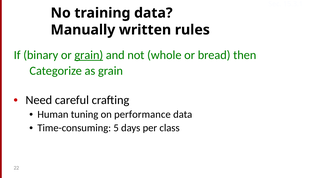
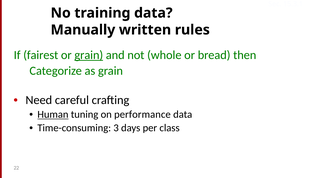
binary: binary -> fairest (41, 55)
Human underline: none -> present (53, 114)
5: 5 -> 3 (116, 128)
